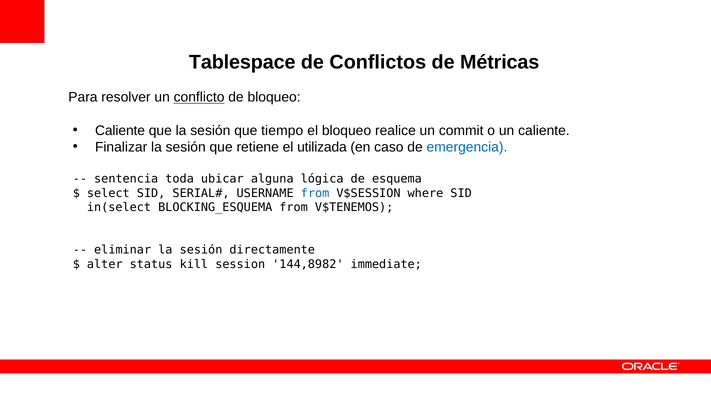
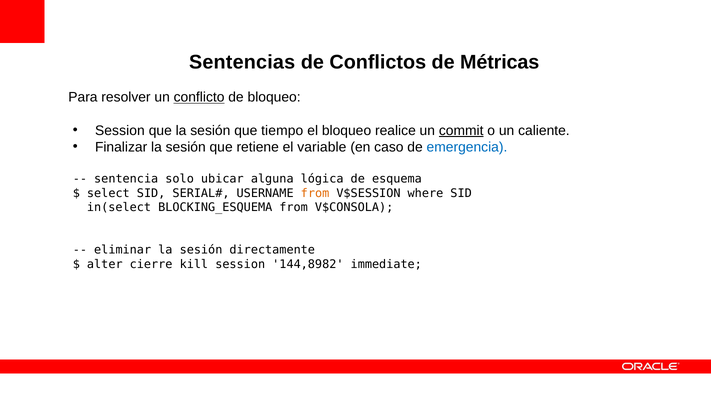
Tablespace: Tablespace -> Sentencias (242, 62)
Caliente: Caliente -> Session (120, 130)
commit underline: none -> present (461, 130)
utilizada: utilizada -> variable (322, 147)
toda: toda -> solo (180, 179)
from colour: blue -> orange (315, 193)
V$TENEMOS: V$TENEMOS -> V$CONSOLA (354, 207)
status: status -> cierre (151, 264)
